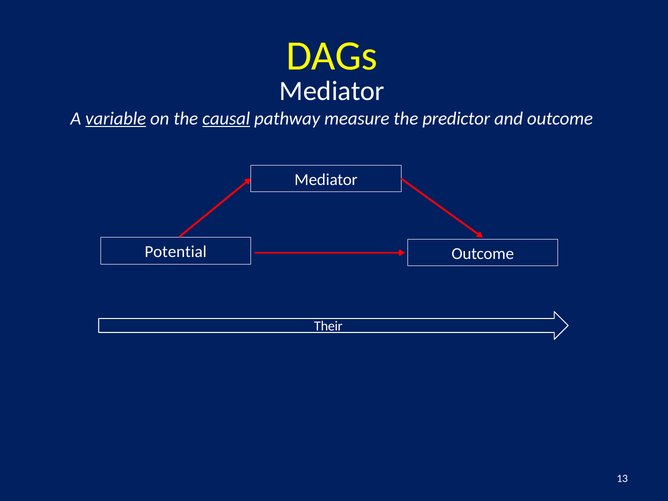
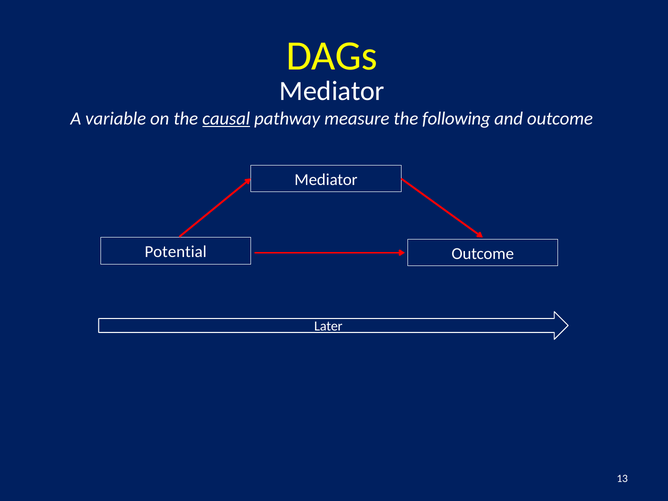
variable underline: present -> none (116, 118)
predictor: predictor -> following (456, 118)
Their: Their -> Later (328, 326)
